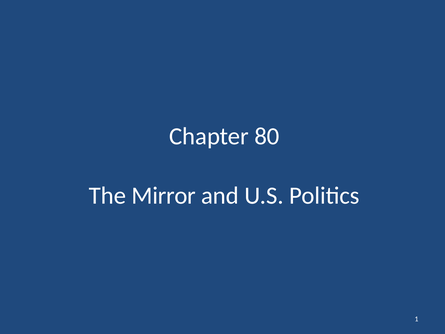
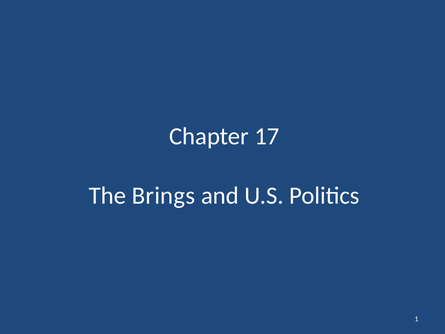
80: 80 -> 17 (267, 136)
Mirror: Mirror -> Brings (163, 196)
